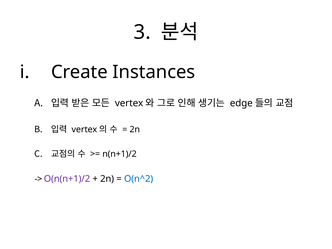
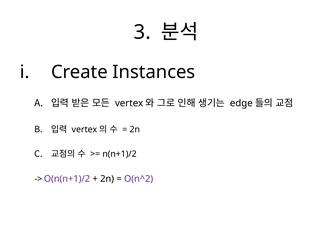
O(n^2 colour: blue -> purple (139, 179)
